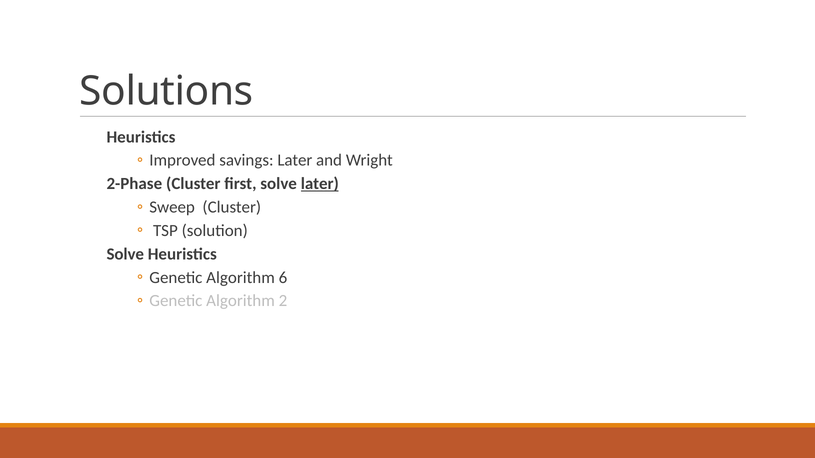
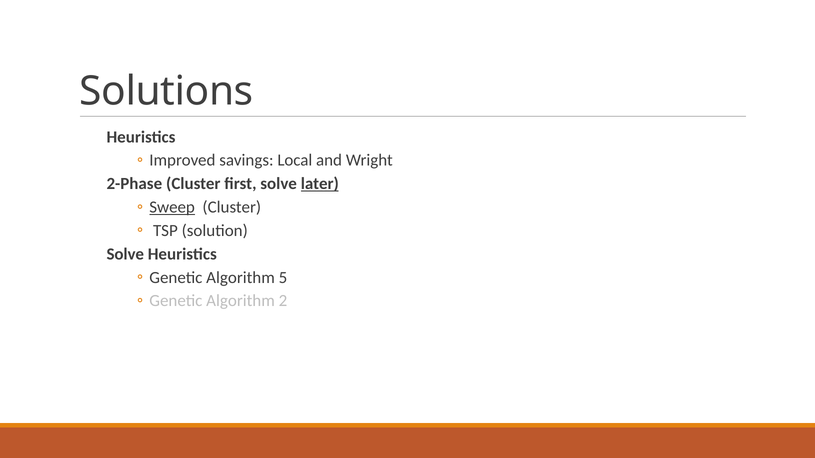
savings Later: Later -> Local (295, 160)
Sweep underline: none -> present (172, 207)
6: 6 -> 5 (283, 278)
